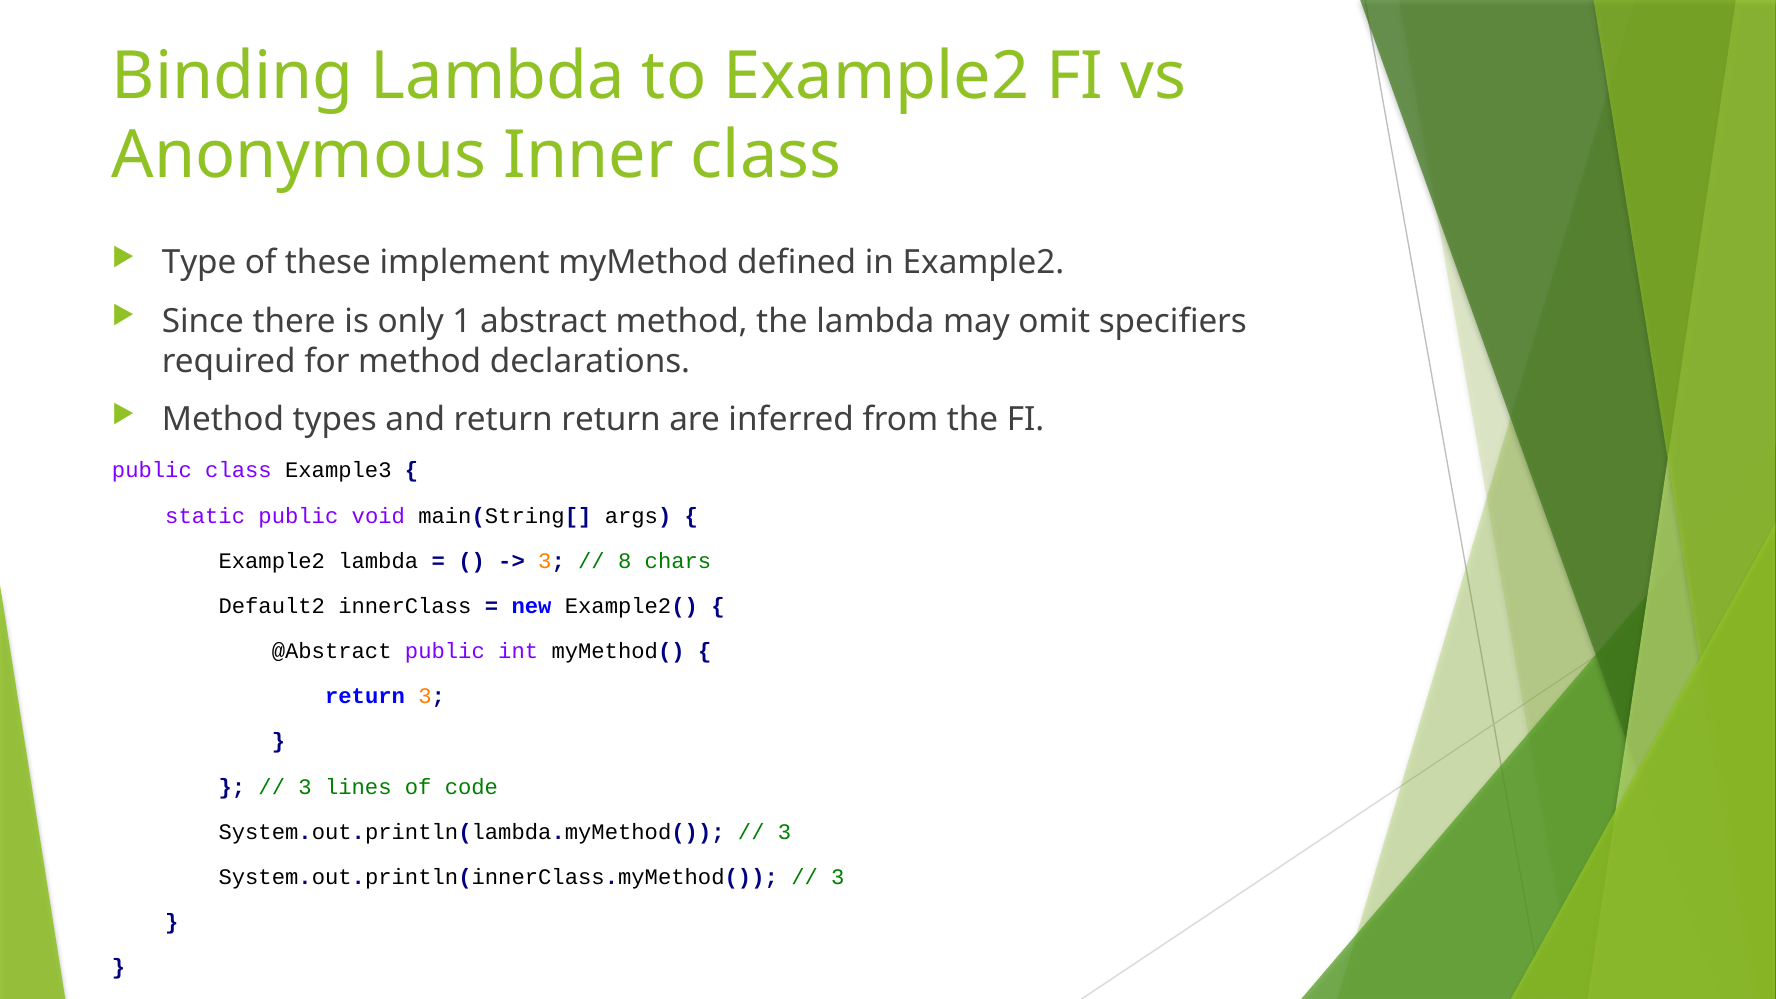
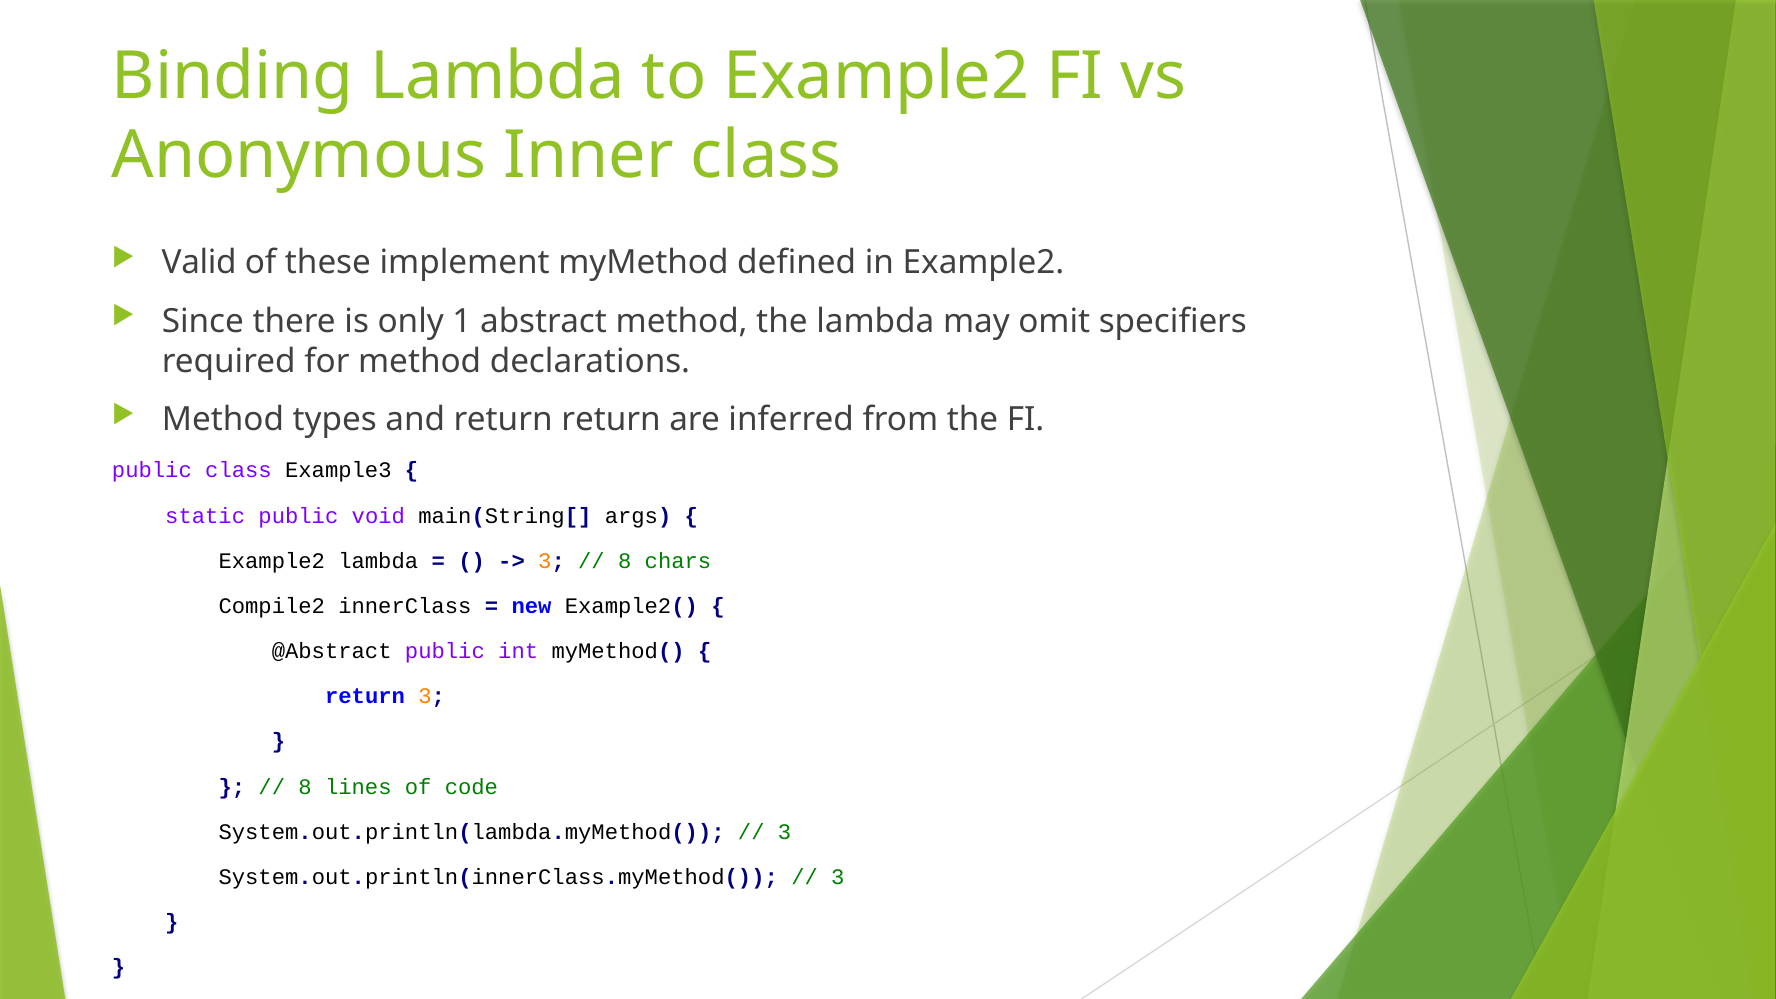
Type: Type -> Valid (199, 263)
Default2: Default2 -> Compile2 (272, 606)
3: 3 -> 8 (305, 787)
